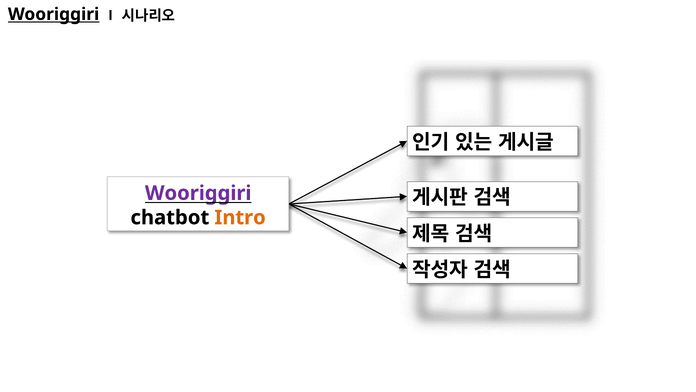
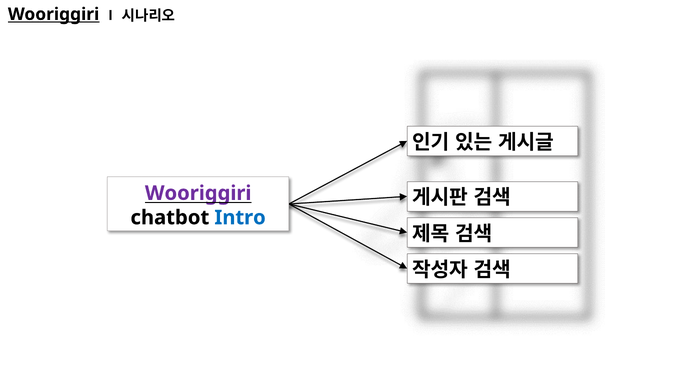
Intro colour: orange -> blue (240, 217)
